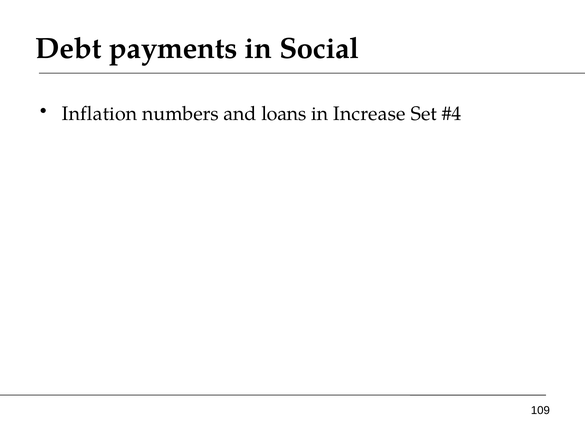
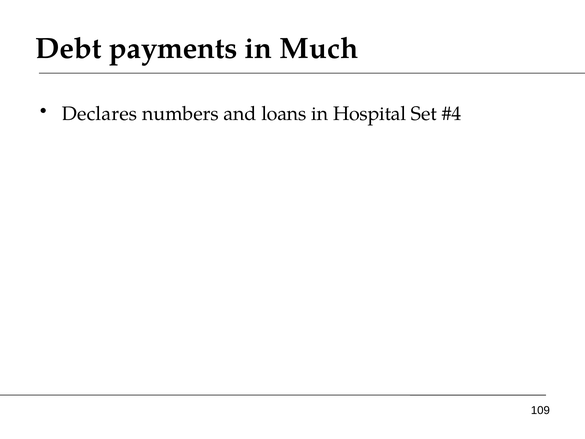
Social: Social -> Much (319, 48)
Inflation: Inflation -> Declares (100, 114)
Increase: Increase -> Hospital (370, 114)
